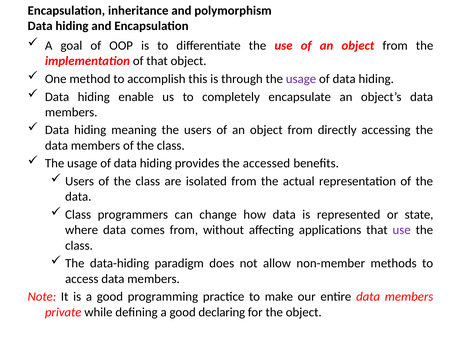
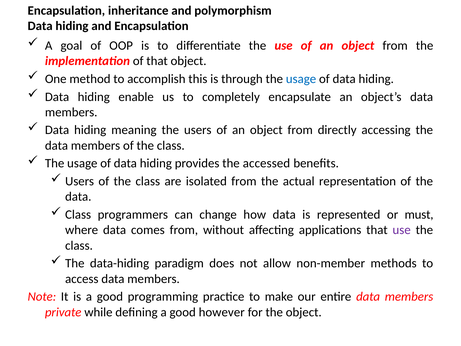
usage colour: purple -> blue (301, 79)
state: state -> must (419, 215)
declaring: declaring -> however (222, 312)
